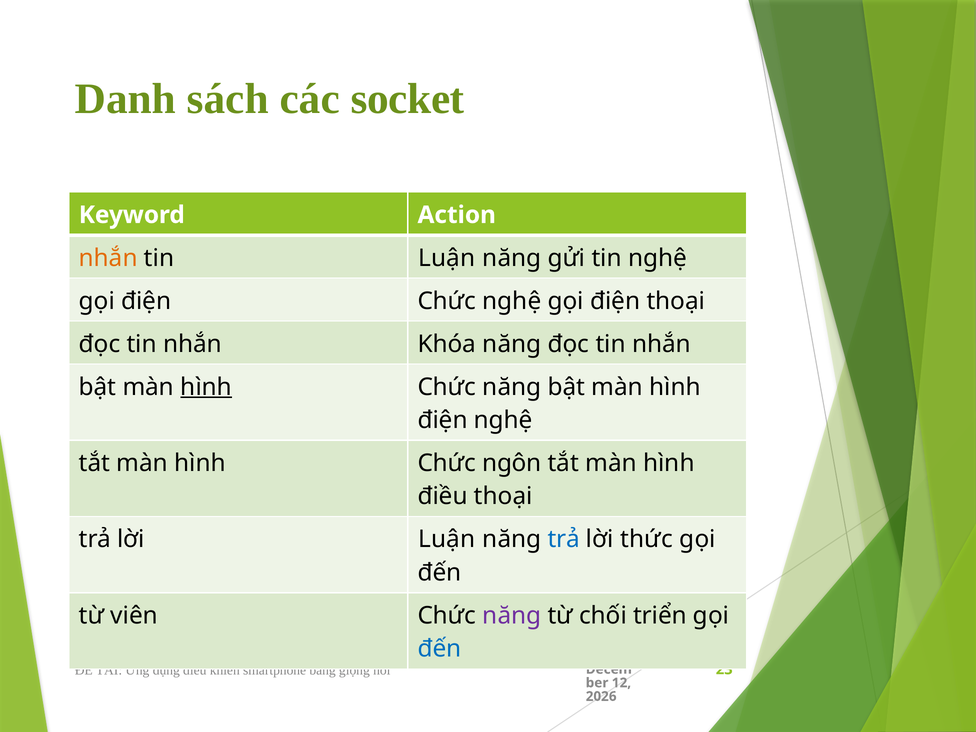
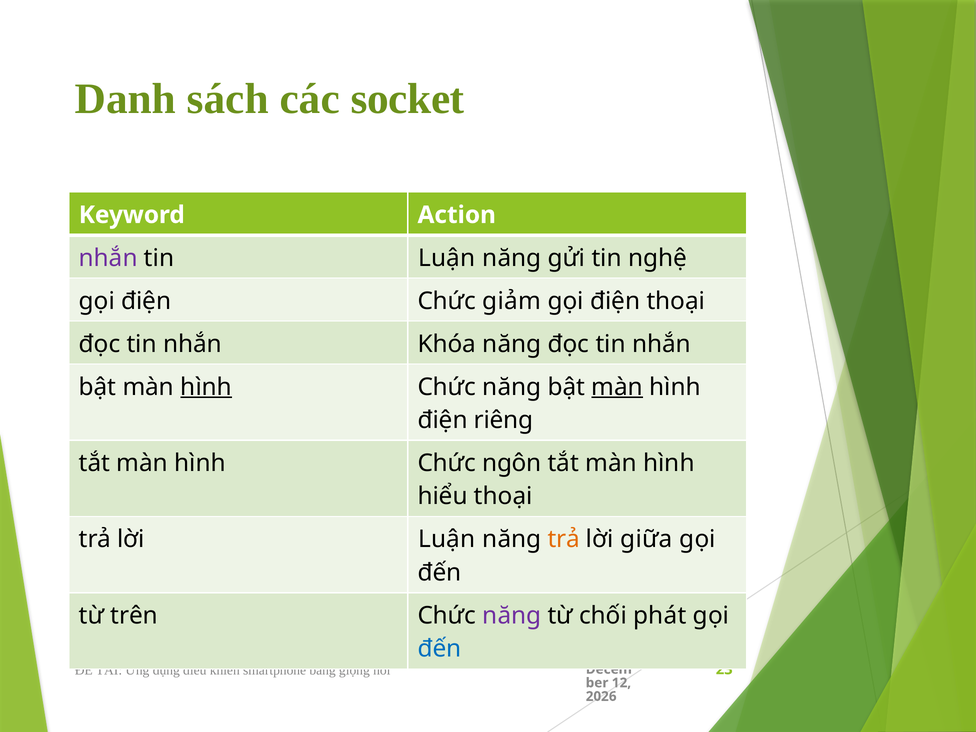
nhắn colour: orange -> purple (108, 258)
Chức nghệ: nghệ -> giảm (512, 301)
màn underline: none -> present (617, 387)
điện nghệ: nghệ -> riêng (503, 420)
điều: điều -> hiểu (443, 496)
trả colour: blue -> orange (564, 539)
thức: thức -> giữa (646, 539)
viên: viên -> trên (134, 616)
triển: triển -> phát (660, 616)
